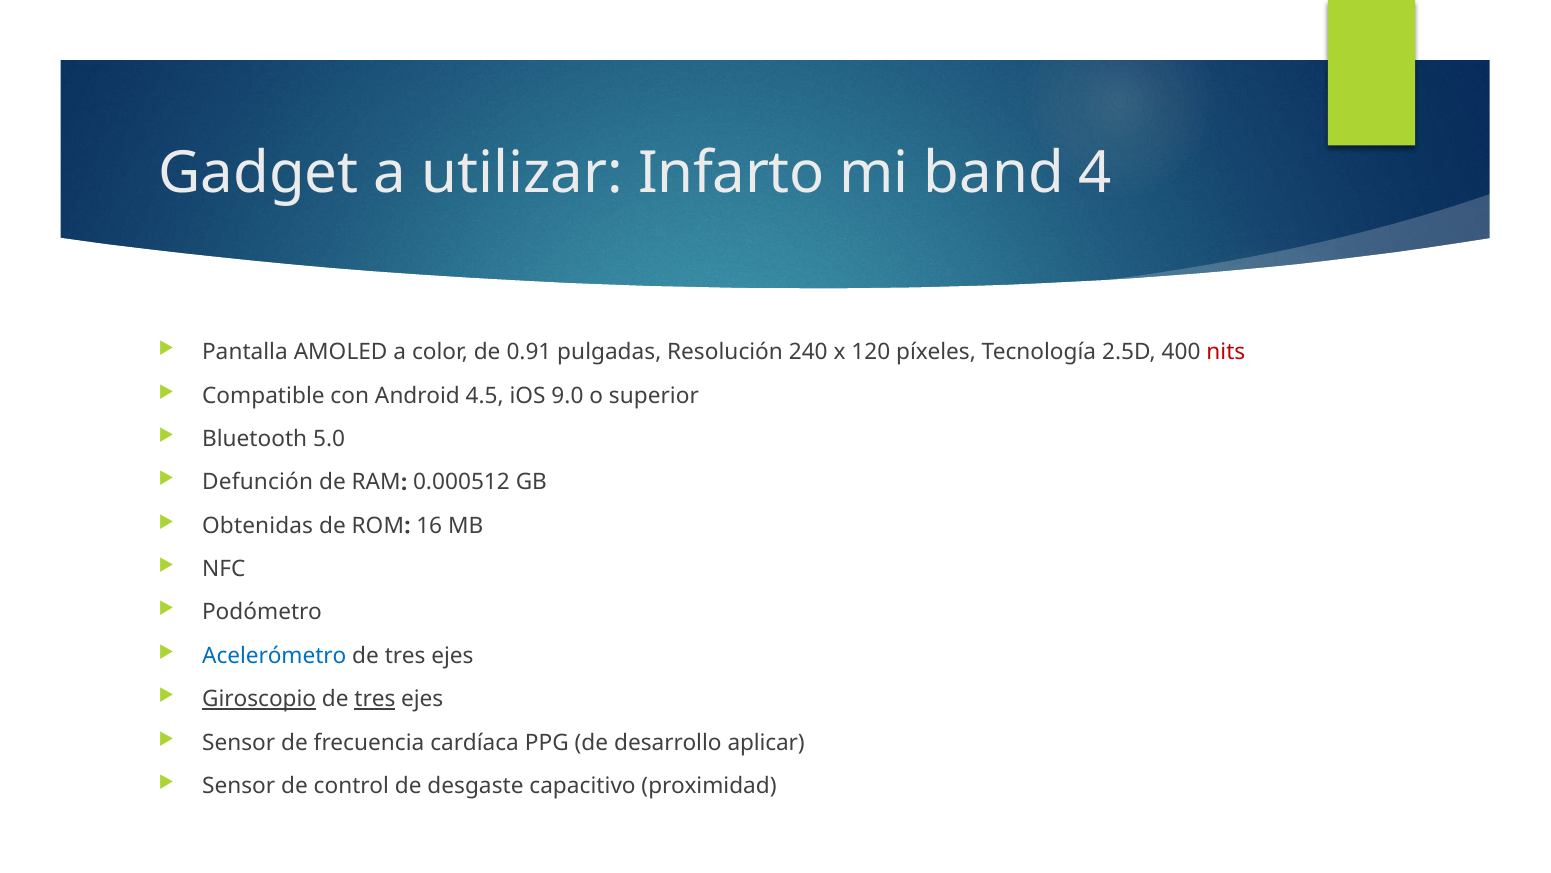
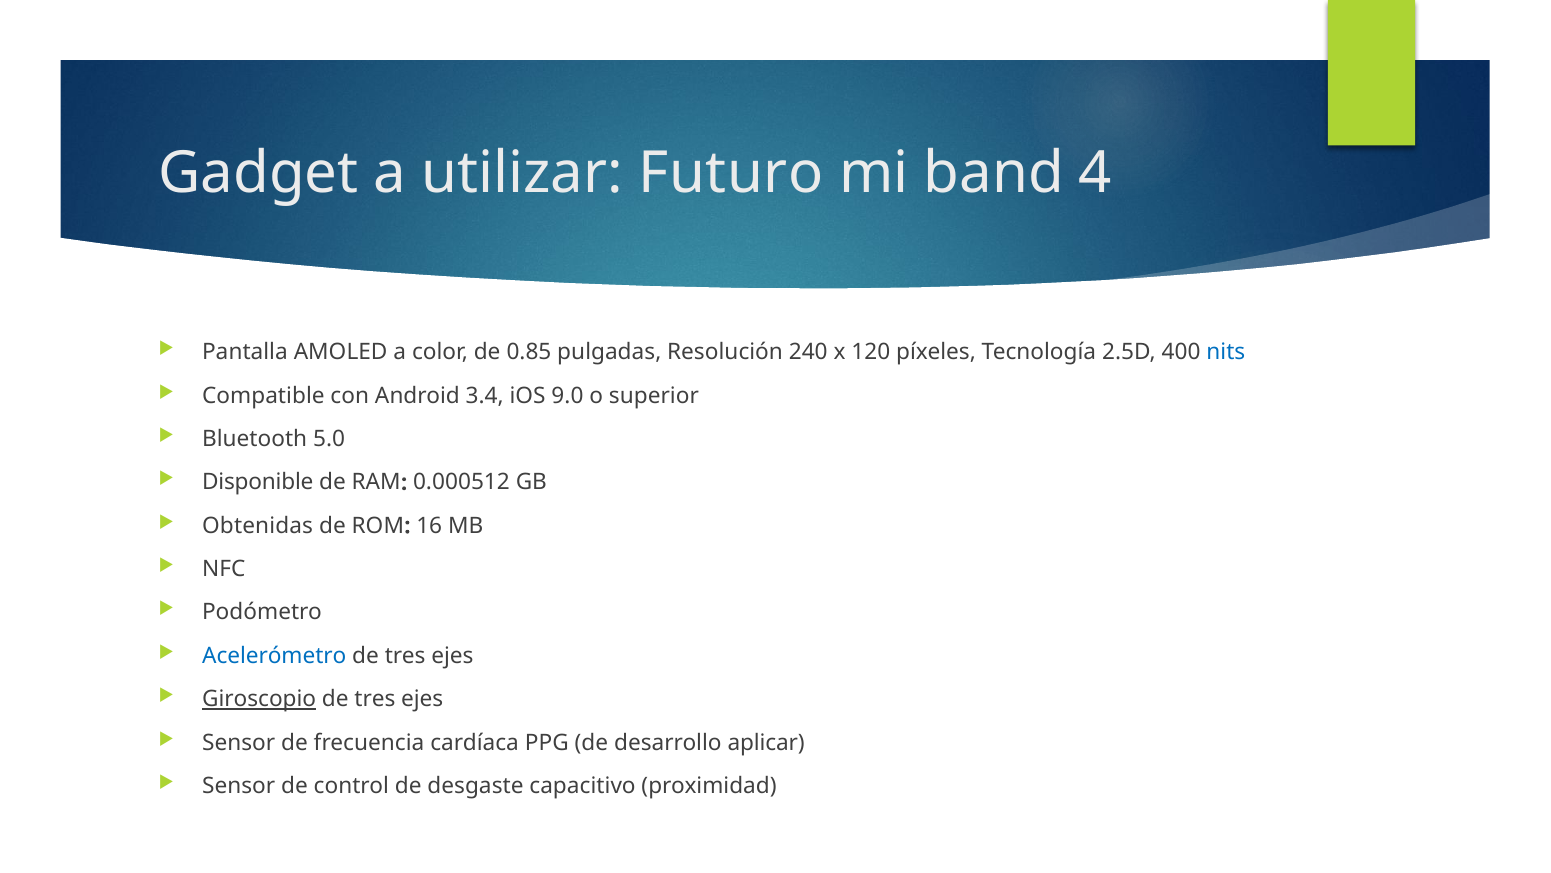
Infarto: Infarto -> Futuro (731, 173)
0.91: 0.91 -> 0.85 (529, 352)
nits colour: red -> blue (1226, 352)
4.5: 4.5 -> 3.4 (485, 395)
Defunción: Defunción -> Disponible (258, 482)
tres underline: present -> none (375, 699)
